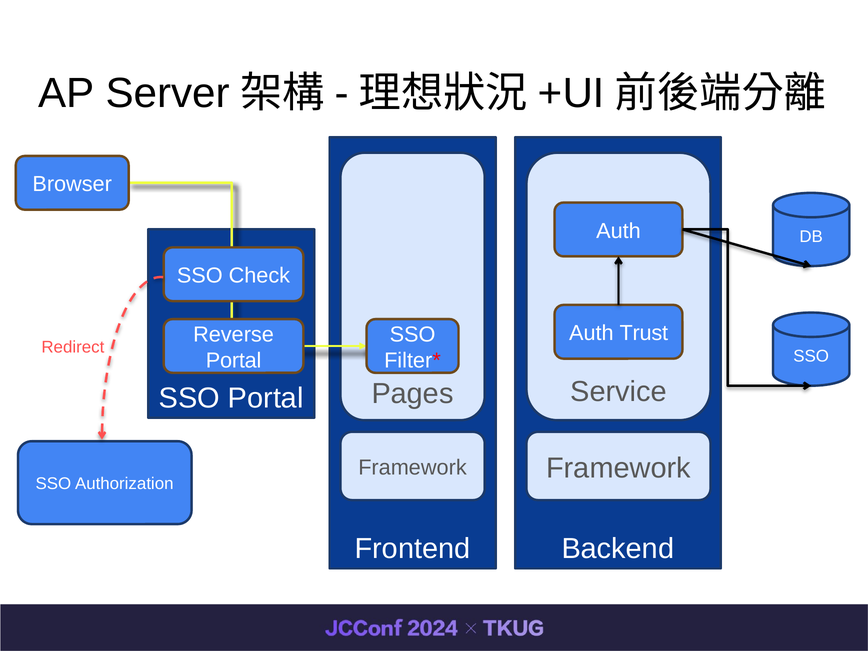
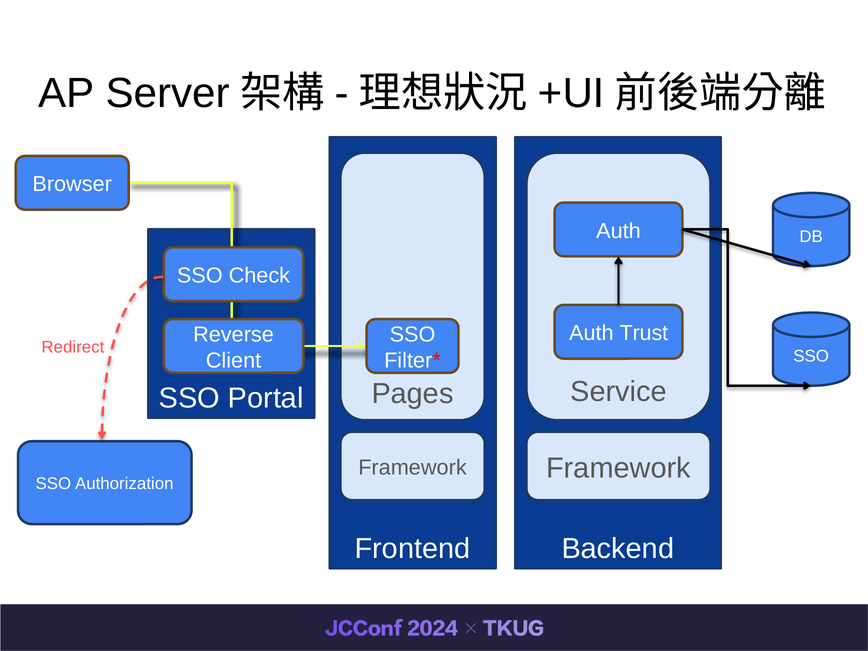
Portal: Portal -> Client (234, 360)
